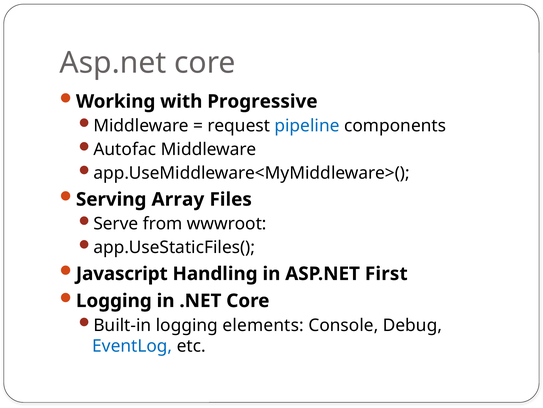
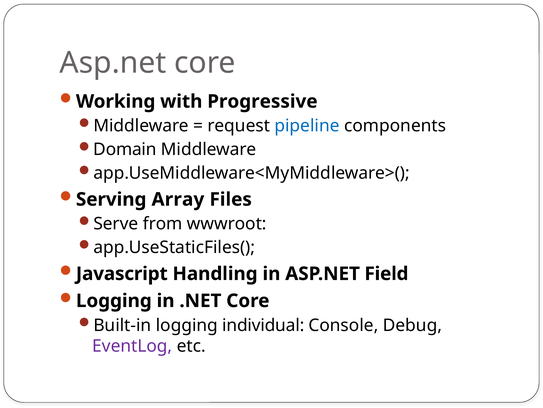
Autofac: Autofac -> Domain (125, 149)
First: First -> Field (386, 273)
elements: elements -> individual (263, 325)
EventLog colour: blue -> purple (132, 345)
